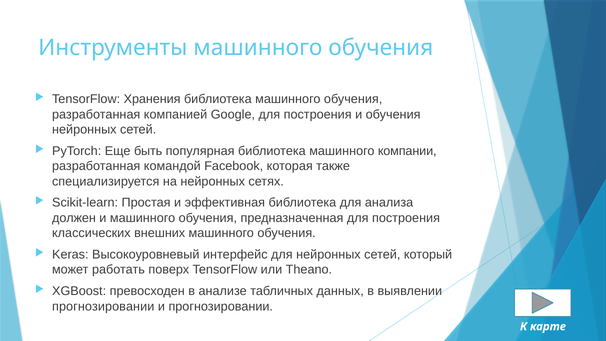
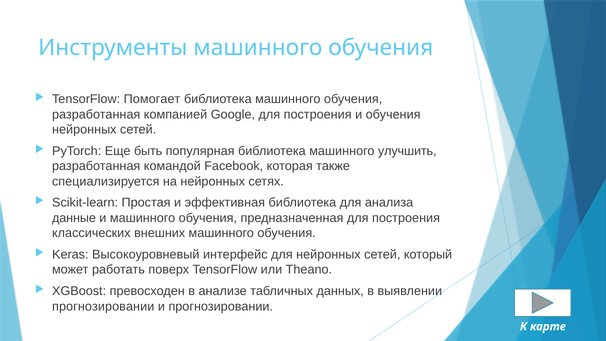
Хранения: Хранения -> Помогает (152, 99)
компании: компании -> улучшить (407, 151)
должен: должен -> данные (74, 218)
